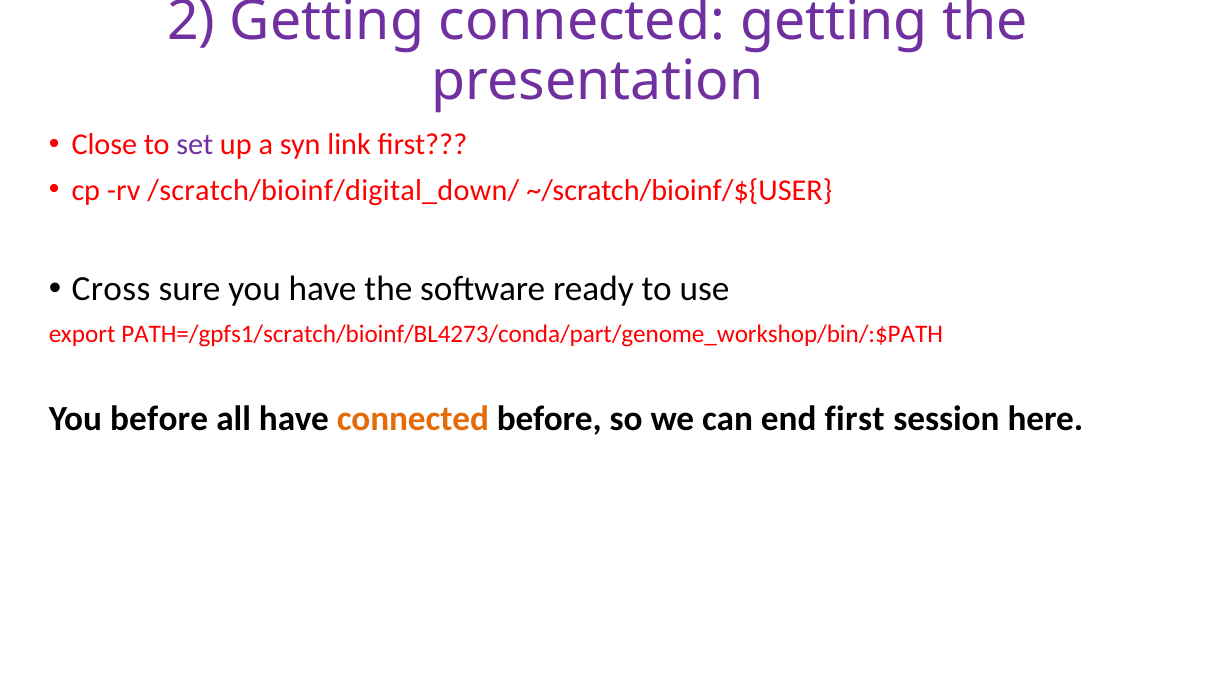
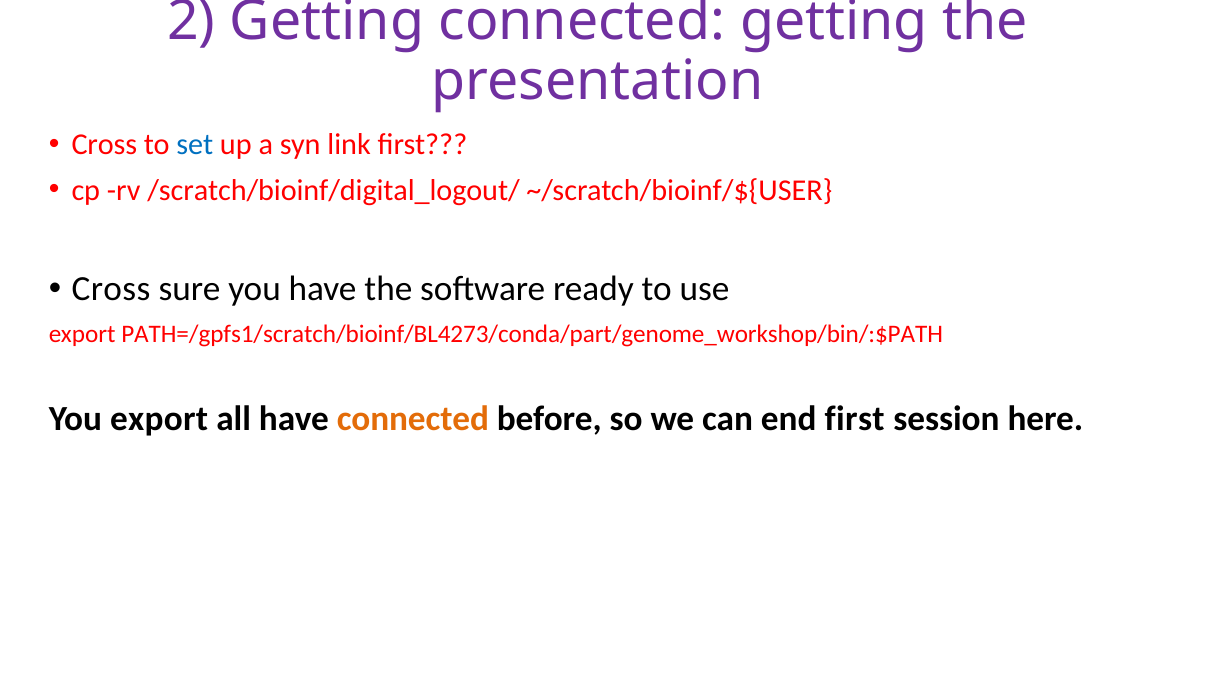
Close: Close -> Cross (104, 145)
set colour: purple -> blue (195, 145)
/scratch/bioinf/digital_down/: /scratch/bioinf/digital_down/ -> /scratch/bioinf/digital_logout/ (334, 190)
You before: before -> export (159, 419)
